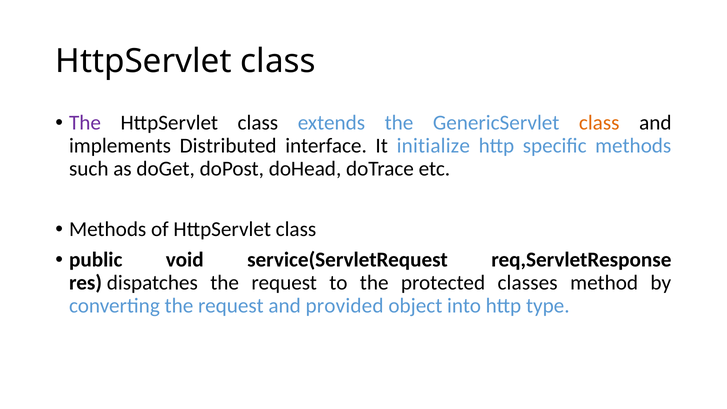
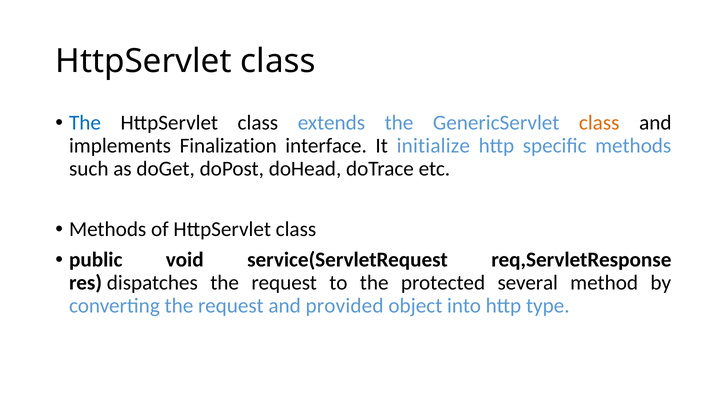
The colour: purple -> blue (85, 123)
Distributed: Distributed -> Finalization (228, 146)
classes: classes -> several (528, 283)
